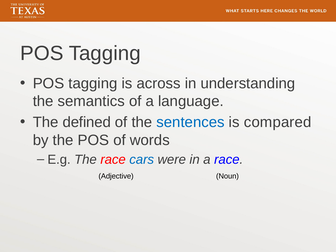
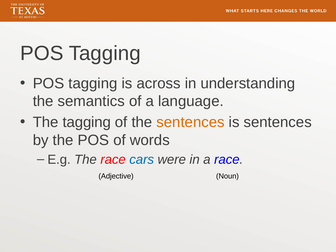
The defined: defined -> tagging (87, 122)
sentences colour: blue -> orange (191, 122)
is compared: compared -> sentences (278, 122)
